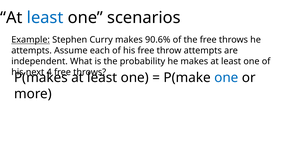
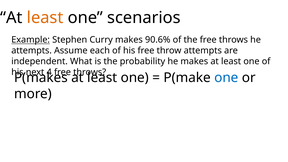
least colour: blue -> orange (45, 18)
